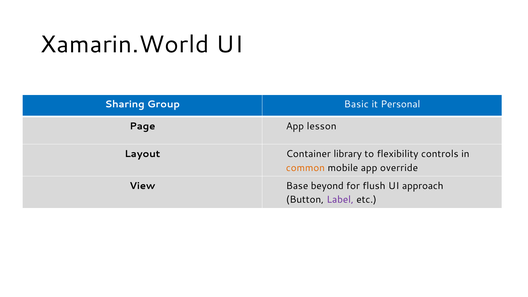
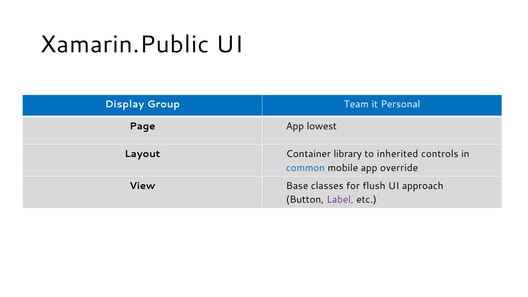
Xamarin.World: Xamarin.World -> Xamarin.Public (125, 44)
Sharing: Sharing -> Display (125, 104)
Basic: Basic -> Team (356, 104)
lesson: lesson -> lowest (322, 126)
flexibility: flexibility -> inherited (398, 154)
common colour: orange -> blue (305, 168)
beyond: beyond -> classes (327, 186)
